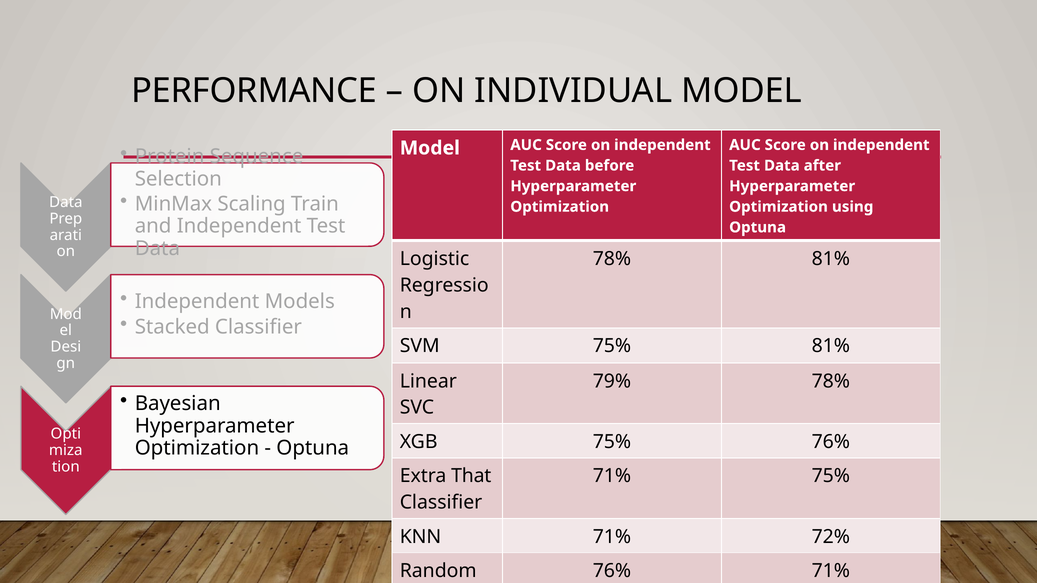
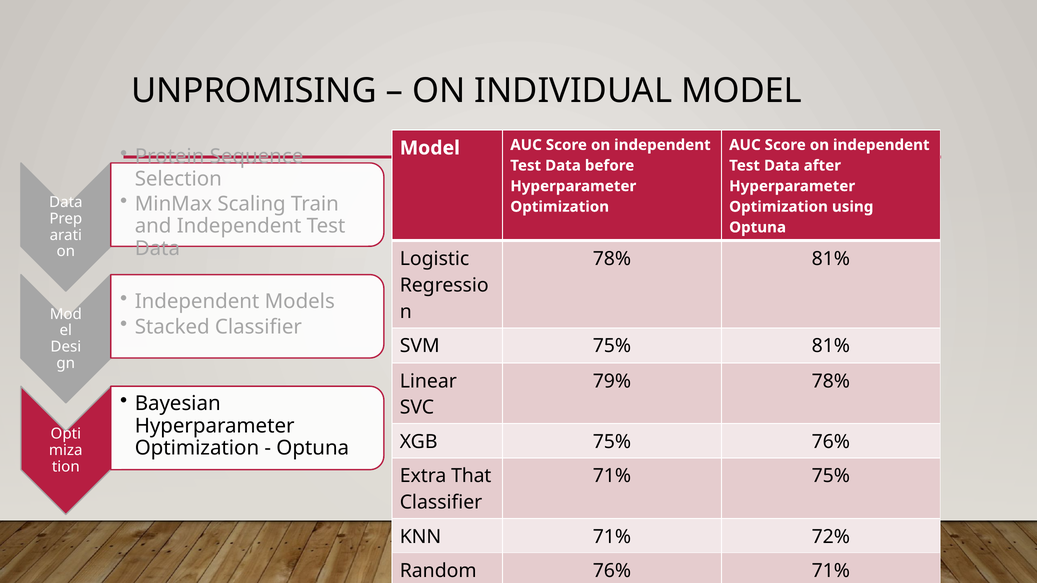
PERFORMANCE: PERFORMANCE -> UNPROMISING (254, 91)
